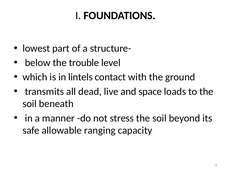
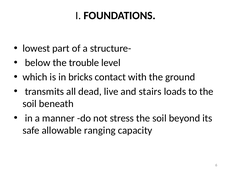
lintels: lintels -> bricks (80, 77)
space: space -> stairs (150, 92)
